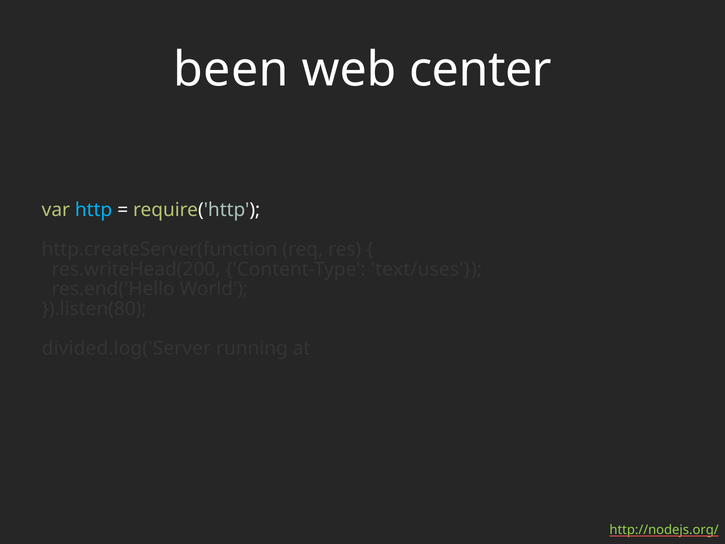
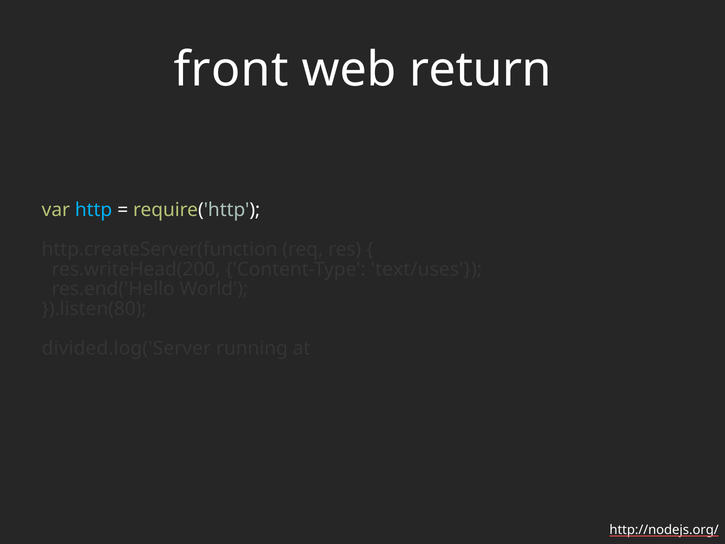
been: been -> front (231, 70)
center: center -> return (480, 70)
http://nodejs.org/ colour: light green -> white (664, 530)
